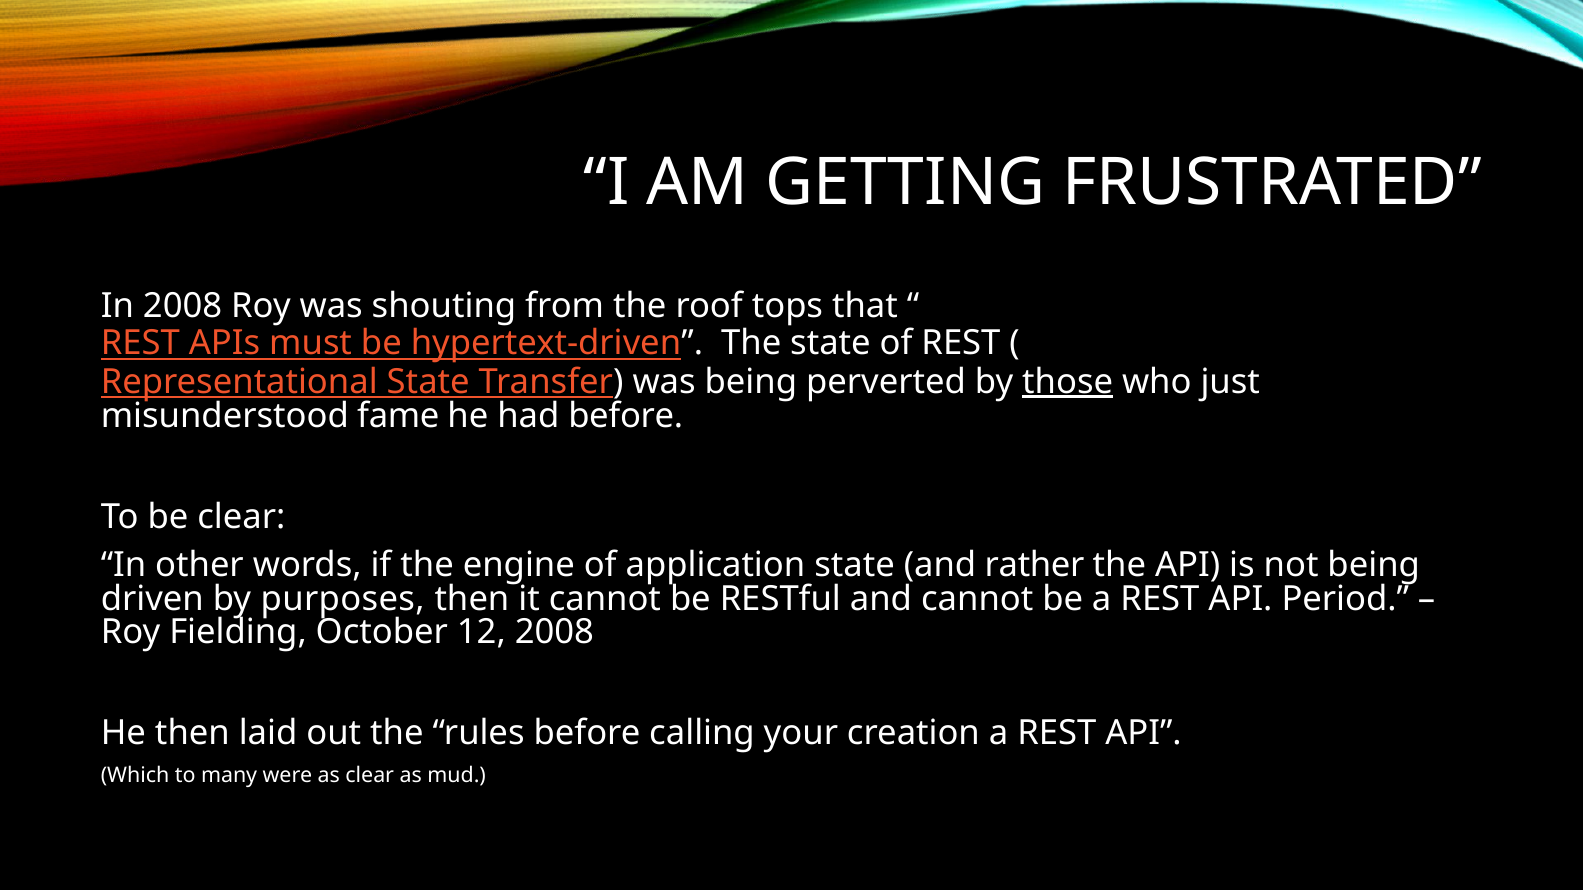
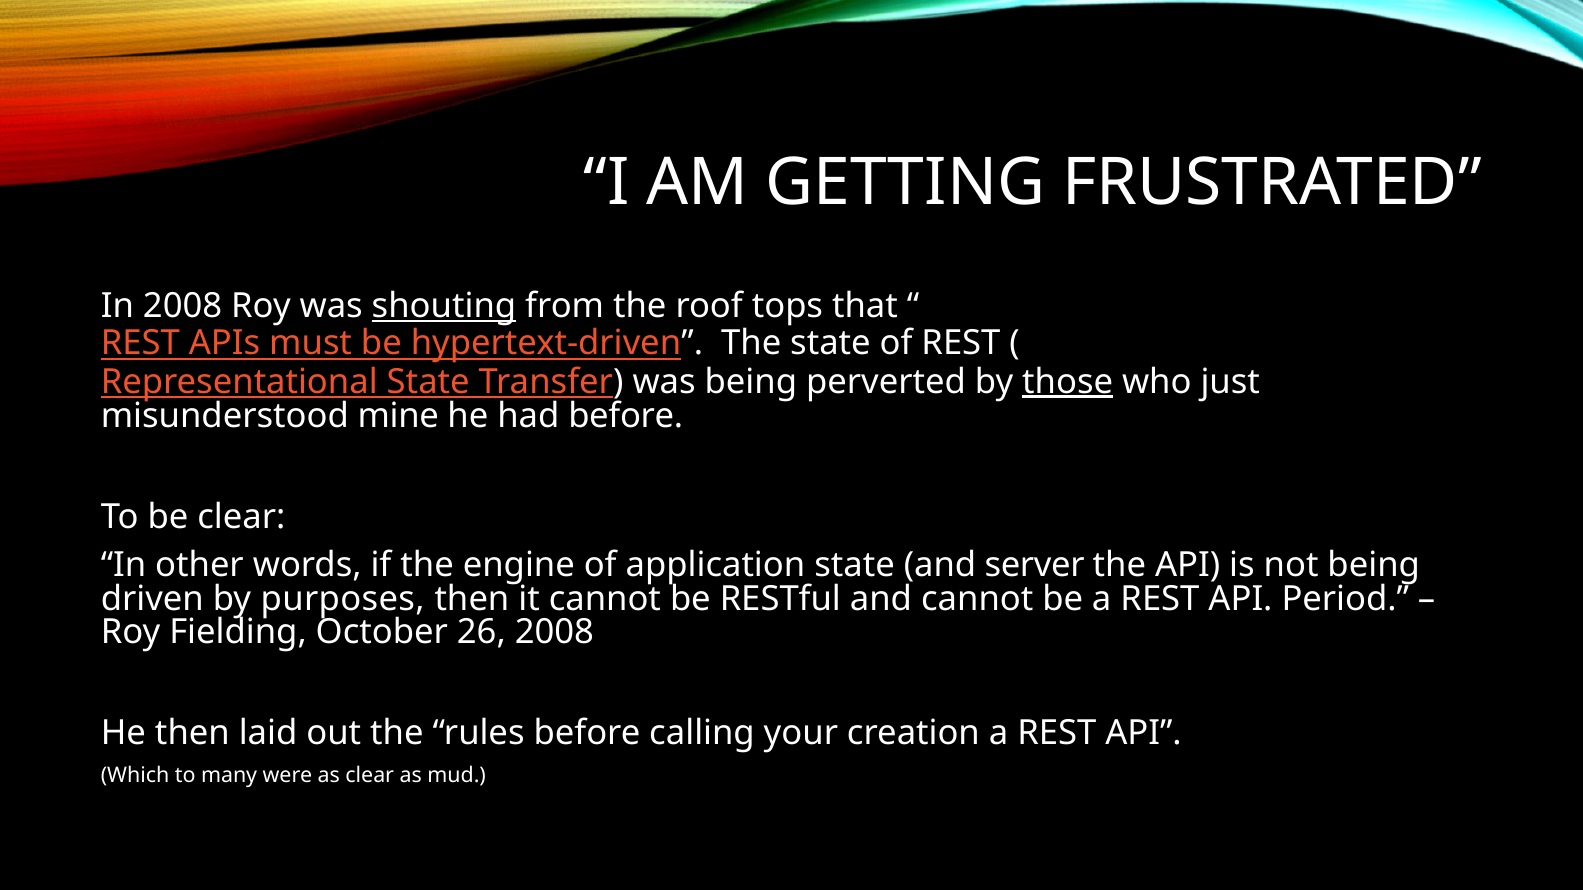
shouting underline: none -> present (444, 306)
fame: fame -> mine (398, 416)
rather: rather -> server (1035, 565)
12: 12 -> 26 (481, 633)
